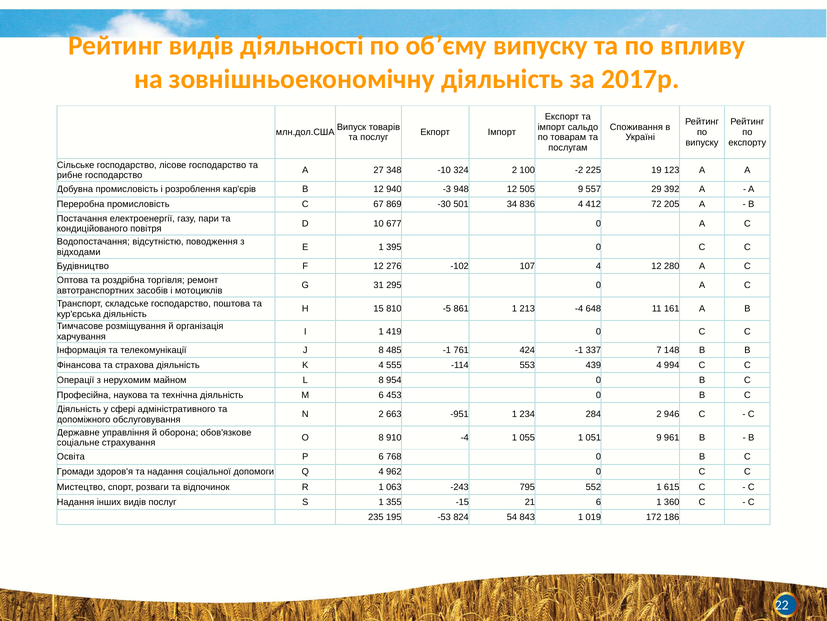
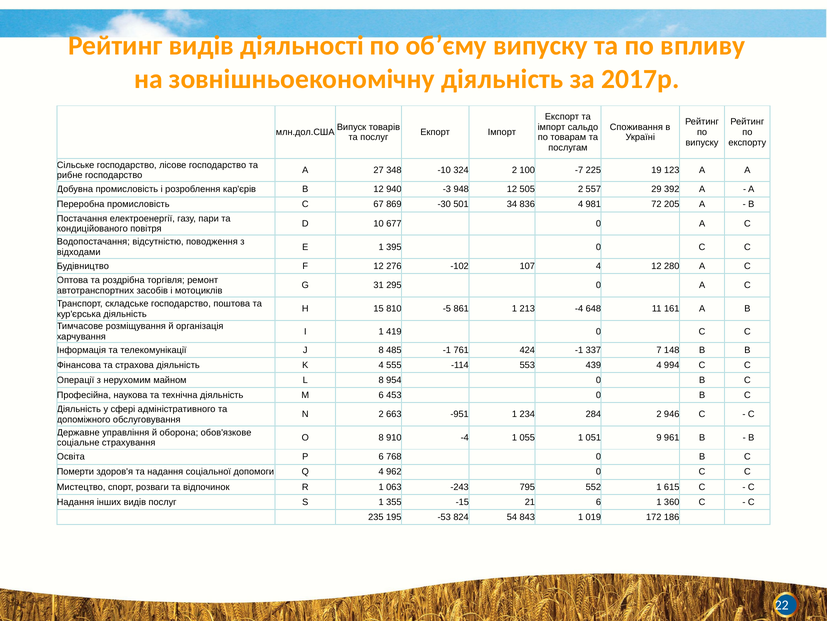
-2: -2 -> -7 (579, 170)
505 9: 9 -> 2 (581, 189)
412: 412 -> 981 (593, 204)
Громади: Громади -> Померти (75, 471)
